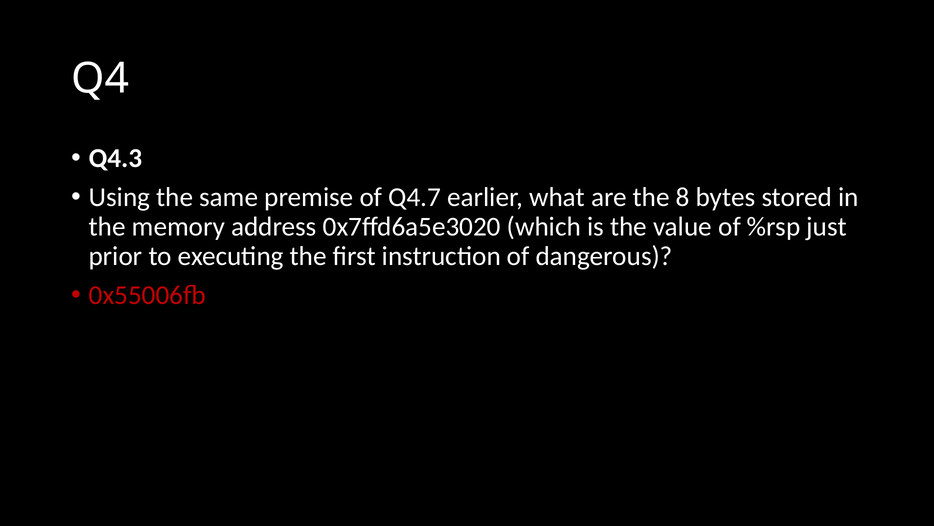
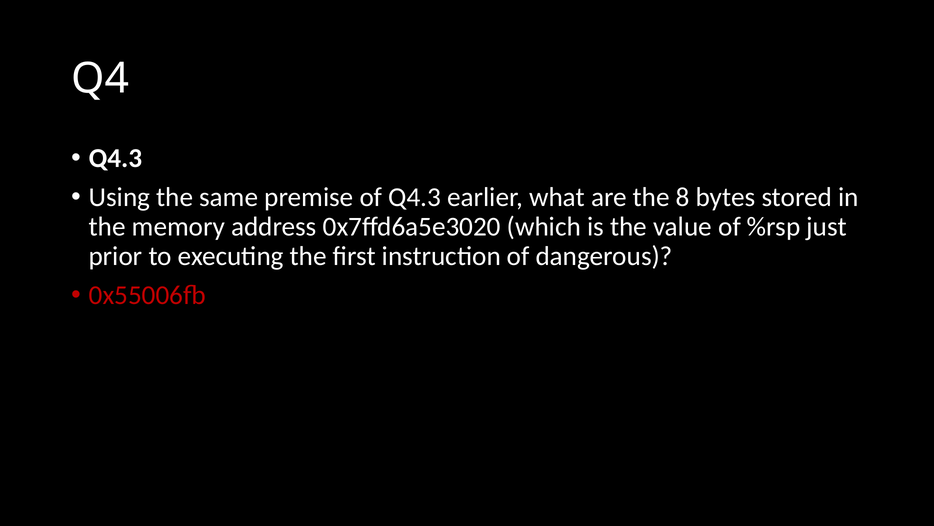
of Q4.7: Q4.7 -> Q4.3 (415, 197)
